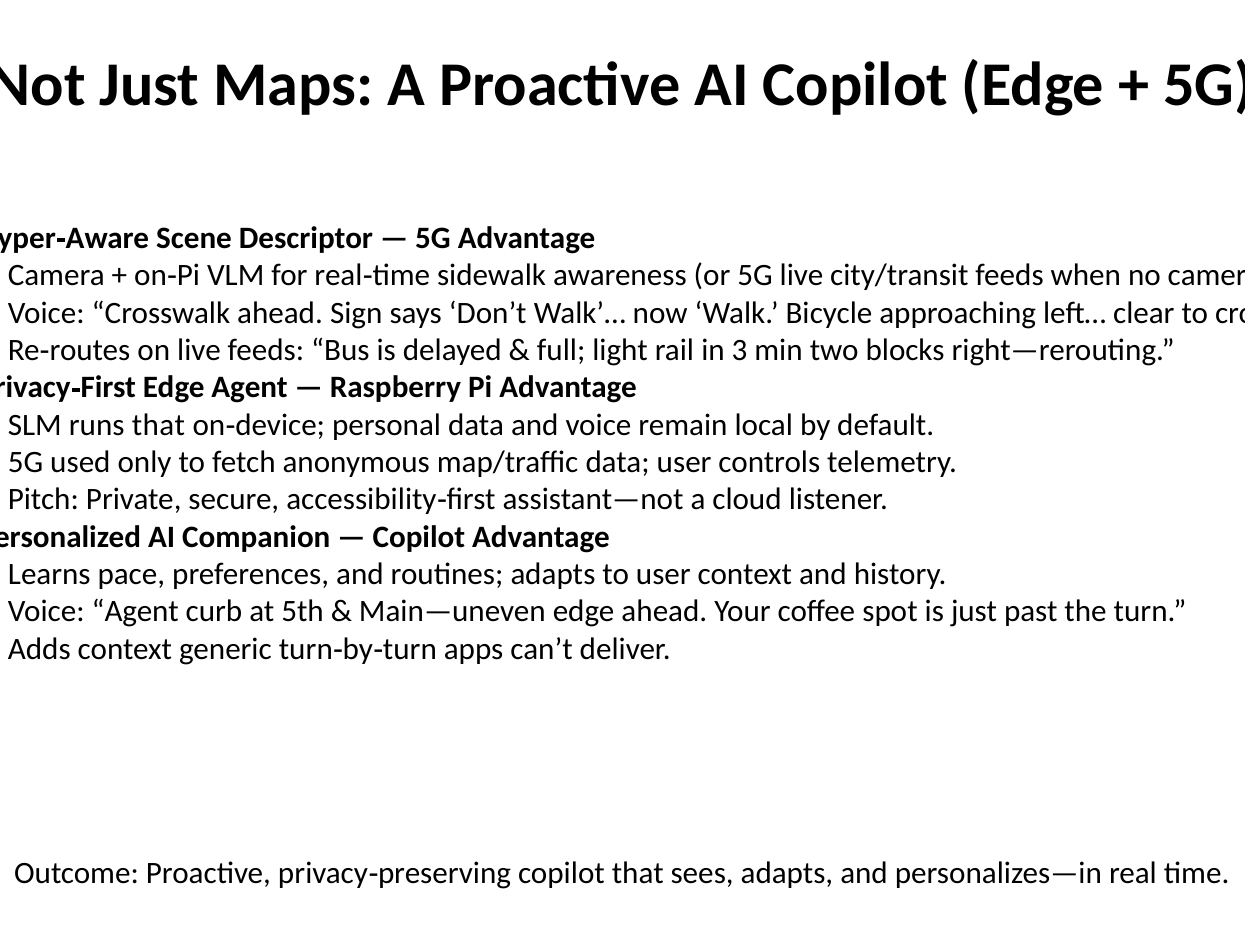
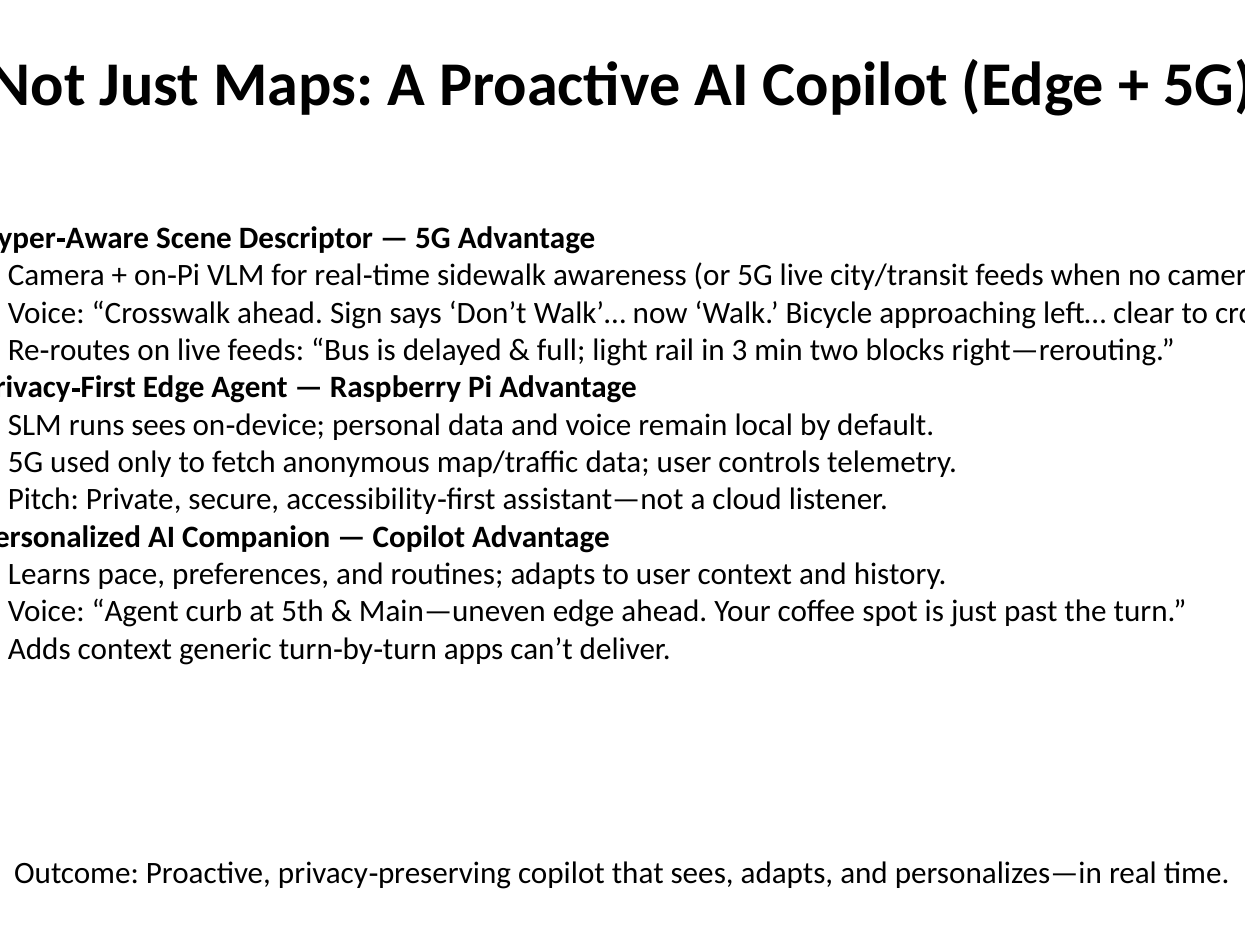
runs that: that -> sees (159, 425)
